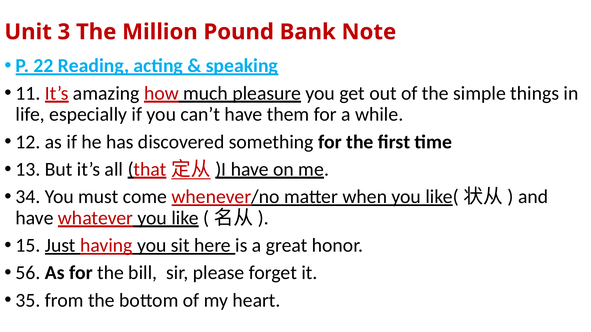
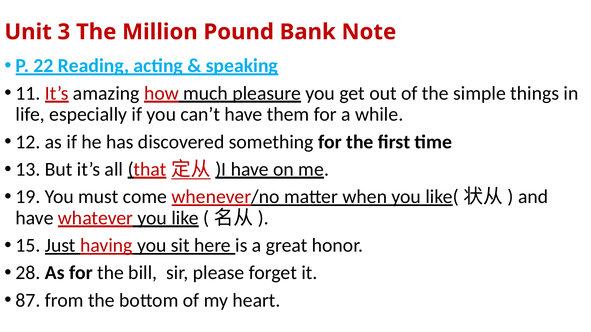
34: 34 -> 19 (28, 197)
56: 56 -> 28 (28, 273)
35: 35 -> 87 (28, 301)
